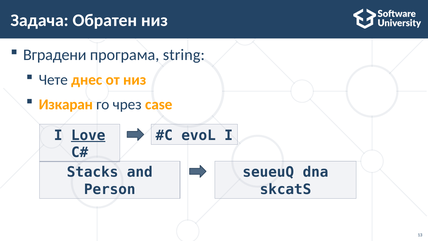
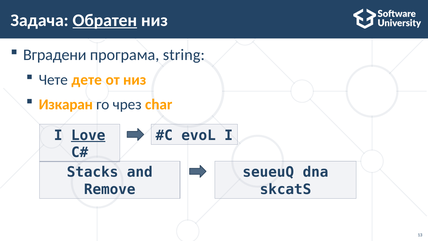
Обратен underline: none -> present (105, 20)
днес: днес -> дете (87, 80)
case: case -> char (159, 104)
Person: Person -> Remove (110, 189)
